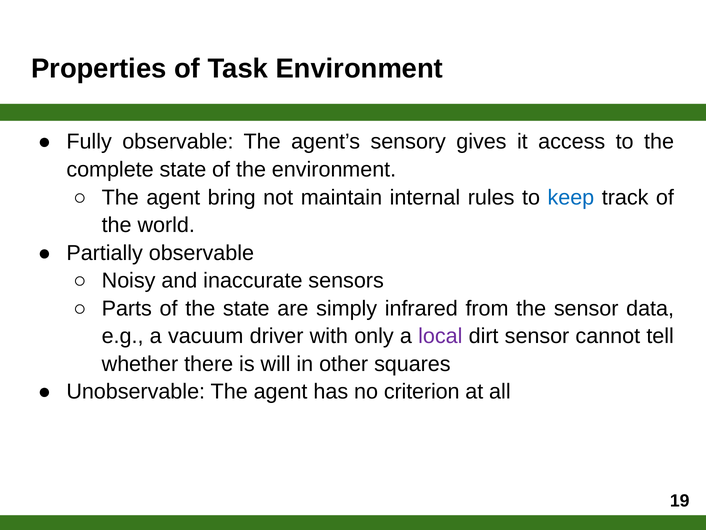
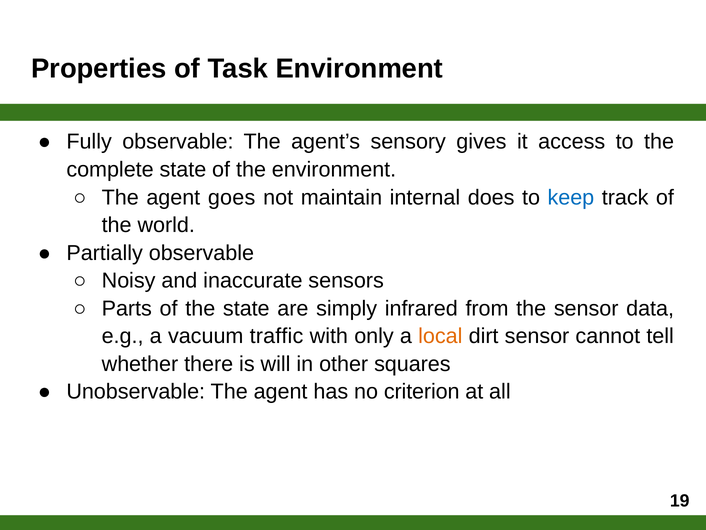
bring: bring -> goes (232, 197)
rules: rules -> does (491, 197)
driver: driver -> traffic (277, 336)
local colour: purple -> orange (440, 336)
